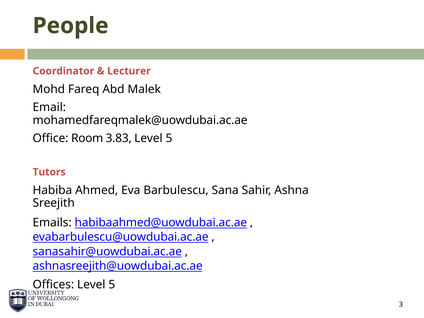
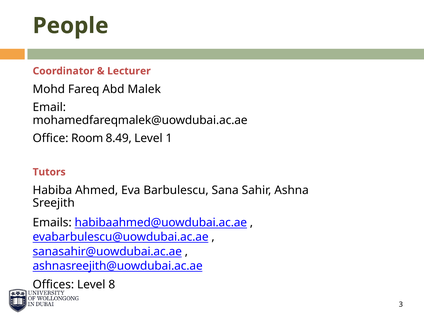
3.83: 3.83 -> 8.49 (119, 138)
5: 5 -> 1 (169, 138)
Offices Level 5: 5 -> 8 (112, 285)
